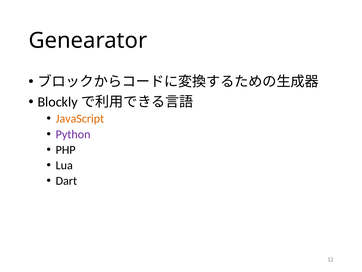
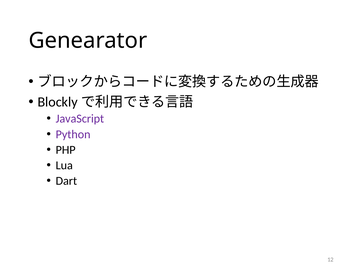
JavaScript colour: orange -> purple (80, 118)
